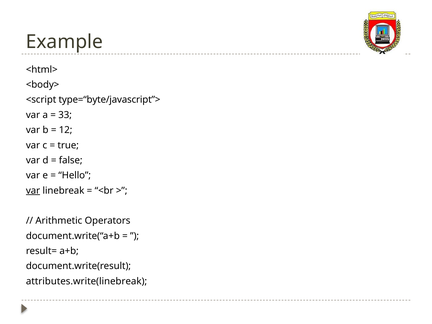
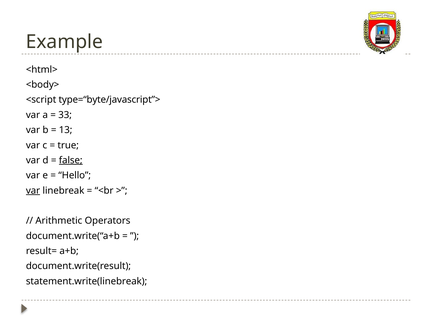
12: 12 -> 13 (66, 130)
false underline: none -> present (71, 160)
attributes.write(linebreak: attributes.write(linebreak -> statement.write(linebreak (87, 281)
